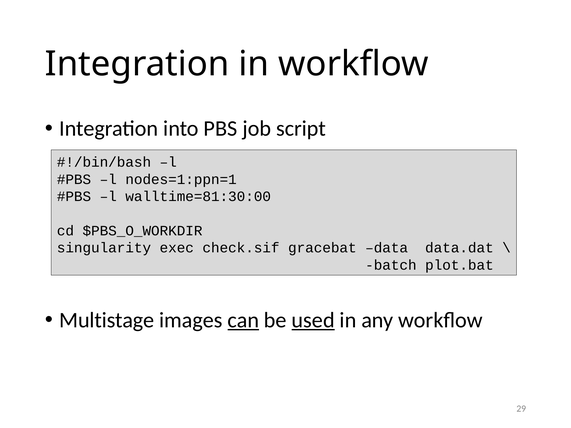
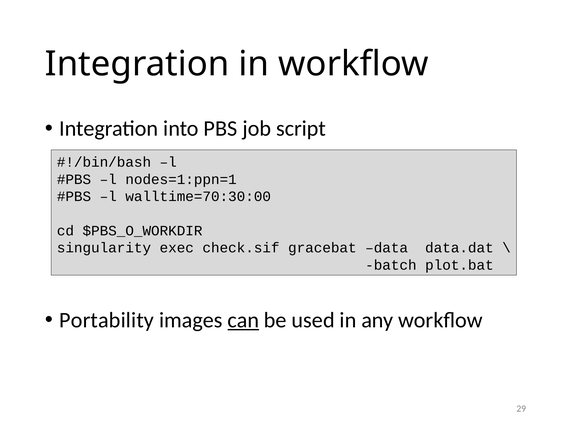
walltime=81:30:00: walltime=81:30:00 -> walltime=70:30:00 (198, 197)
Multistage: Multistage -> Portability (107, 320)
used underline: present -> none (313, 320)
